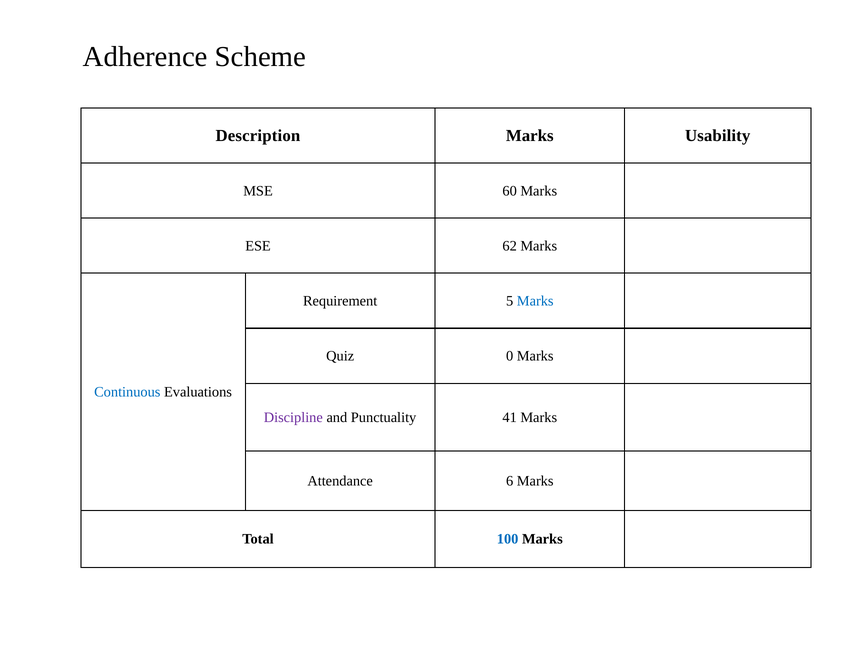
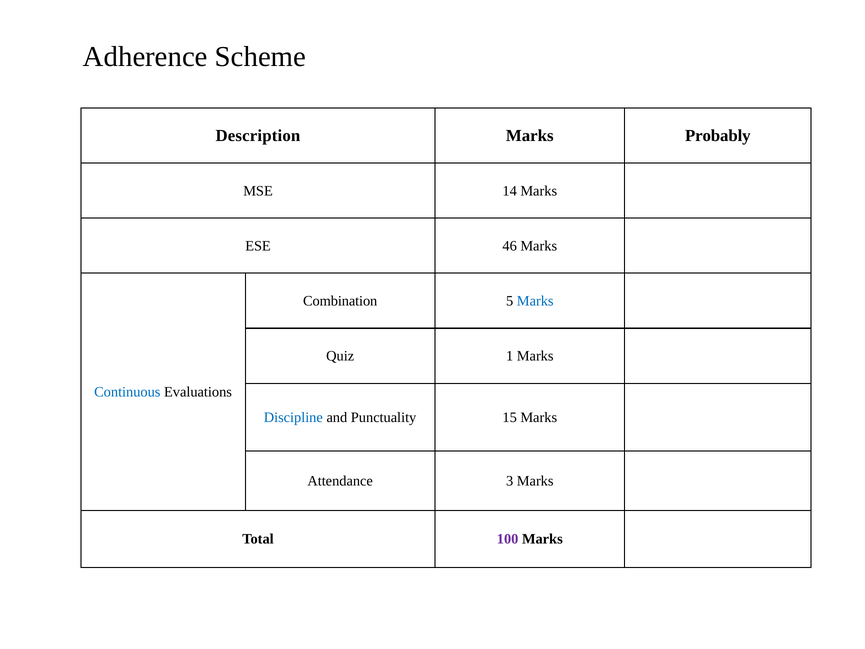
Usability: Usability -> Probably (718, 136)
60: 60 -> 14 (510, 191)
62: 62 -> 46 (510, 246)
Requirement: Requirement -> Combination (340, 301)
0: 0 -> 1 (510, 356)
Discipline colour: purple -> blue (293, 417)
41: 41 -> 15 (510, 417)
6: 6 -> 3 (510, 481)
100 colour: blue -> purple (508, 539)
